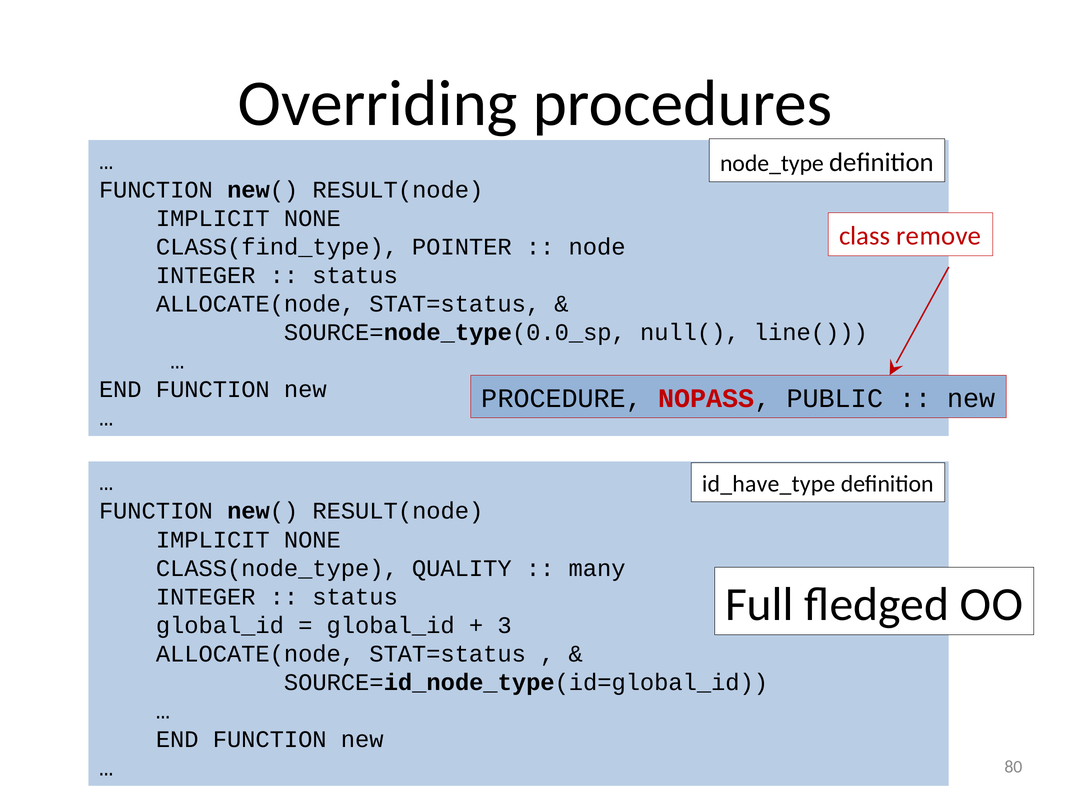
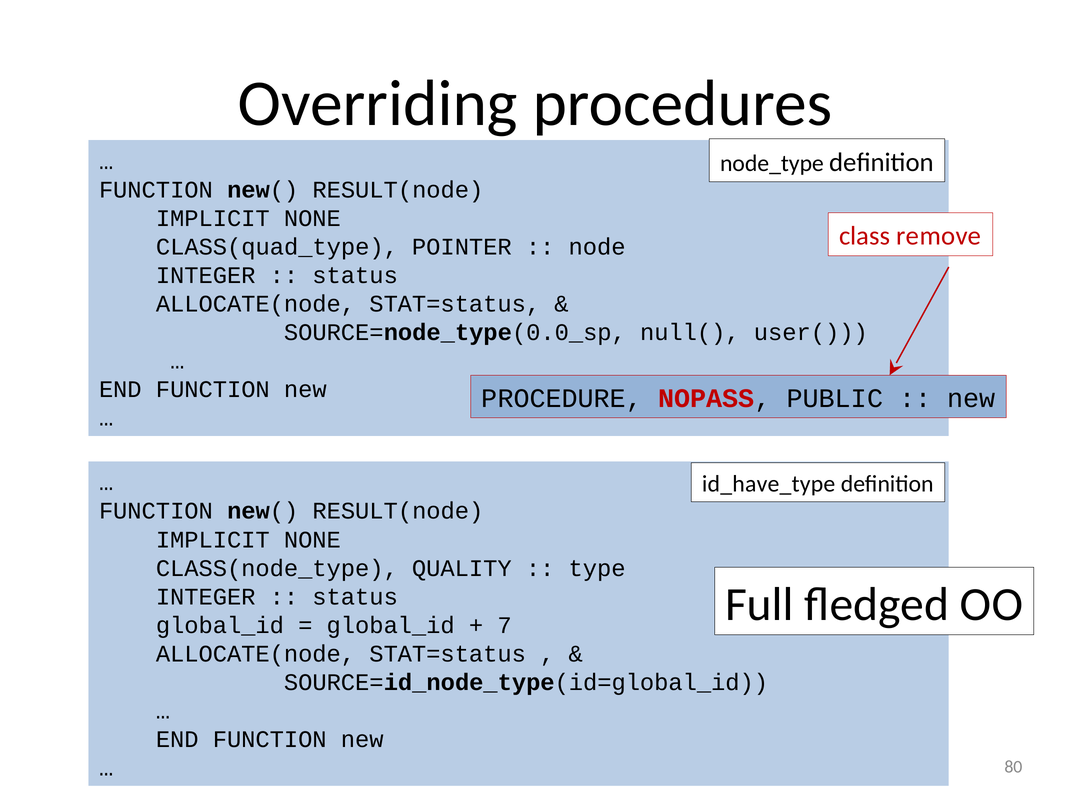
CLASS(find_type: CLASS(find_type -> CLASS(quad_type (277, 247)
line(: line( -> user( (811, 333)
many: many -> type (597, 568)
3: 3 -> 7 (505, 625)
